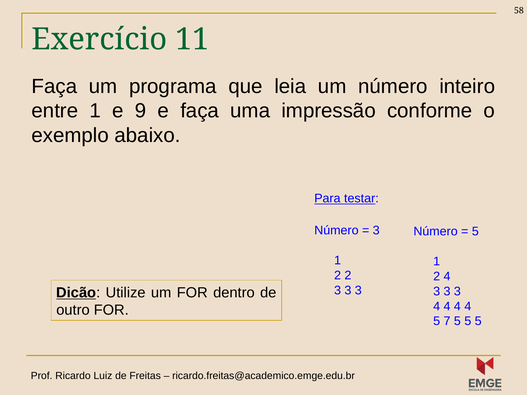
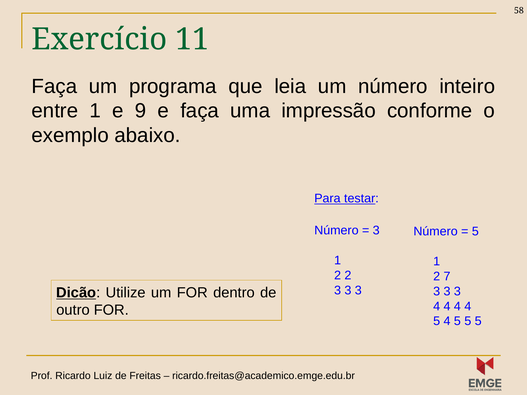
2 4: 4 -> 7 (447, 277)
5 7: 7 -> 4 (447, 321)
